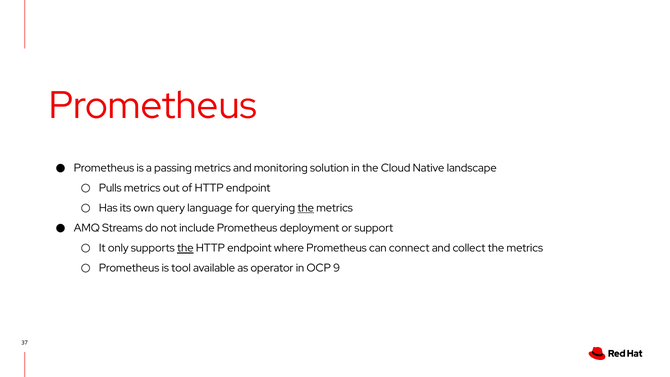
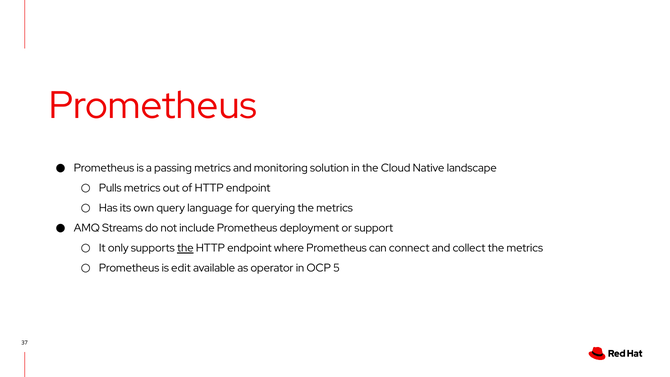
the underline: present -> none (306, 208)
tool: tool -> edit (181, 268)
9: 9 -> 5 (337, 268)
